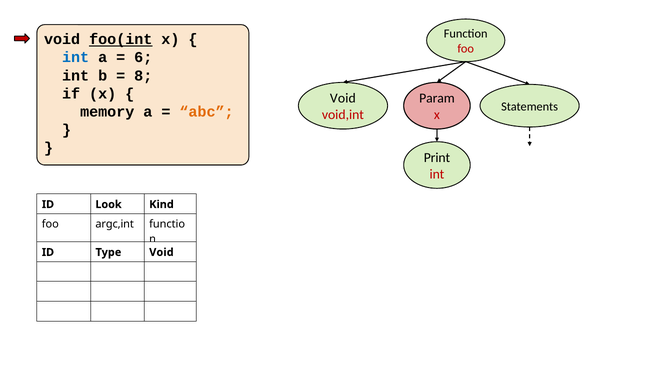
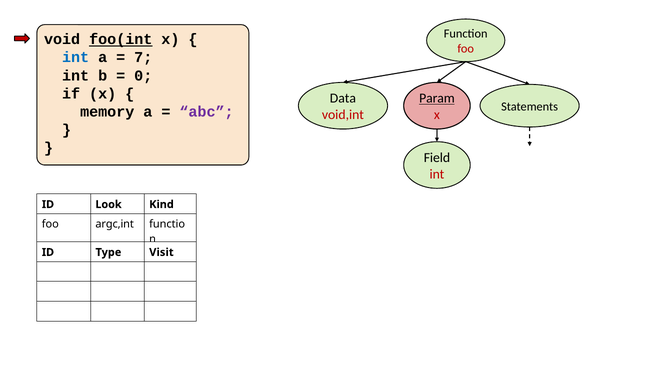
6: 6 -> 7 (143, 58)
8: 8 -> 0 (143, 76)
Void: Void -> Data (343, 98)
Param underline: none -> present (437, 98)
abc colour: orange -> purple (207, 112)
Print: Print -> Field (437, 158)
Type Void: Void -> Visit (161, 252)
